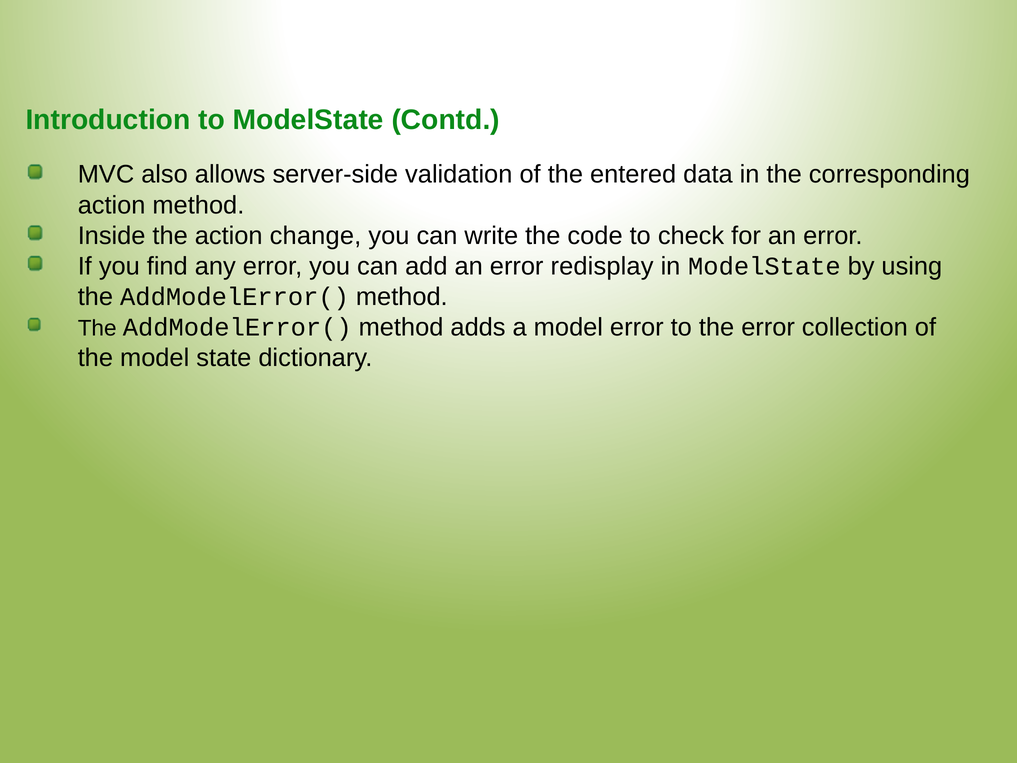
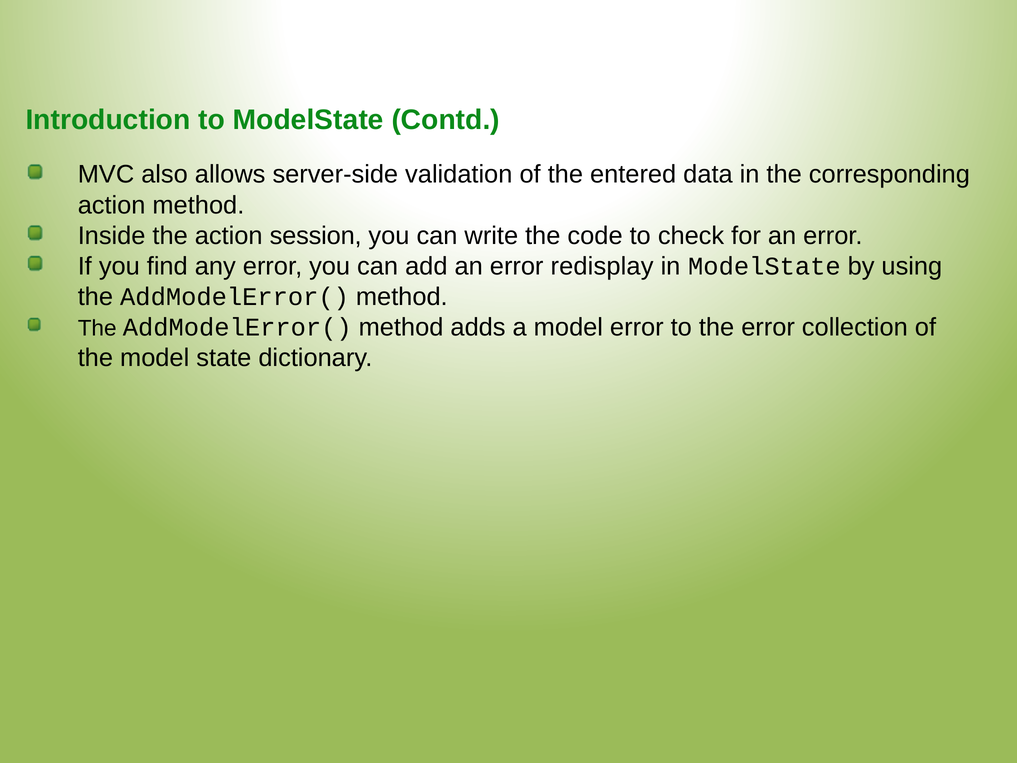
change: change -> session (316, 236)
